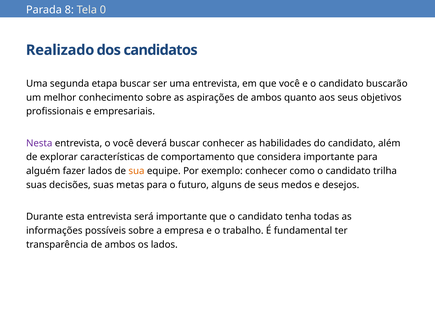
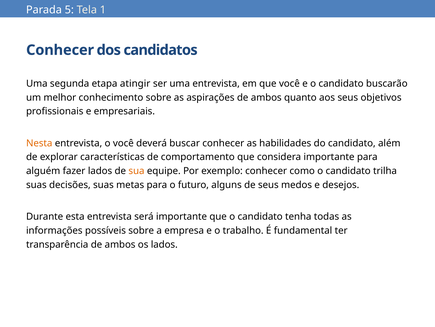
8: 8 -> 5 (69, 10)
0: 0 -> 1 (103, 10)
Realizado: Realizado -> Conhecer (60, 50)
etapa buscar: buscar -> atingir (135, 83)
Nesta colour: purple -> orange (39, 143)
